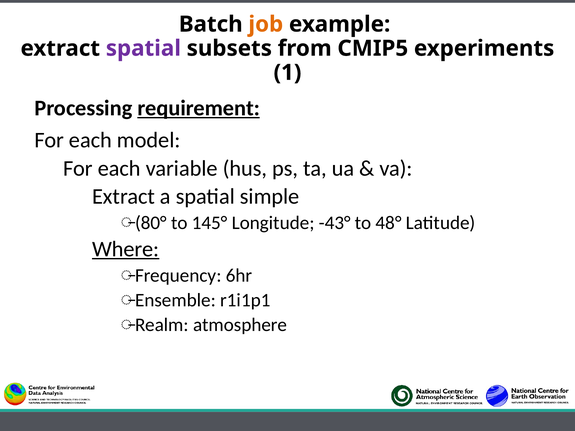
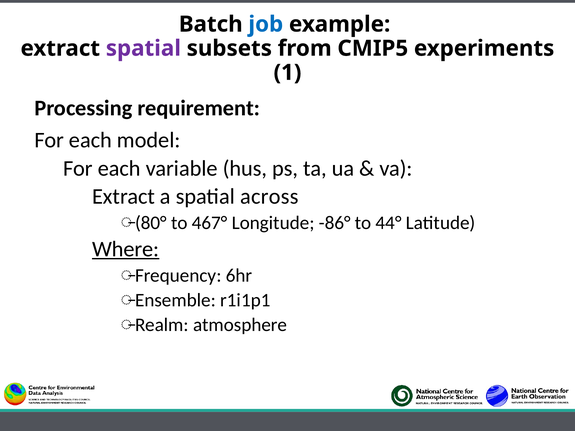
job colour: orange -> blue (266, 24)
requirement underline: present -> none (199, 108)
simple: simple -> across (269, 197)
145°: 145° -> 467° (210, 223)
-43°: -43° -> -86° (335, 223)
48°: 48° -> 44° (389, 223)
